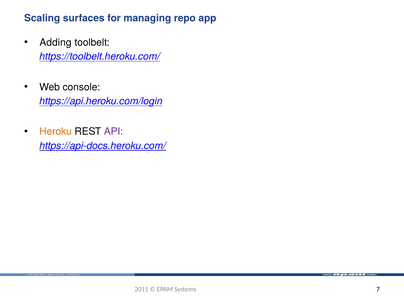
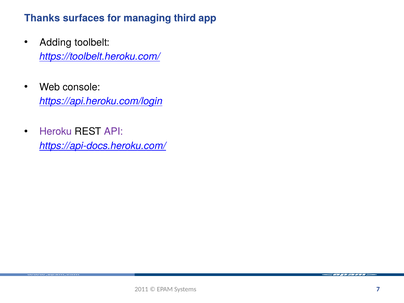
Scaling: Scaling -> Thanks (42, 18)
repo: repo -> third (185, 18)
Heroku colour: orange -> purple (56, 132)
